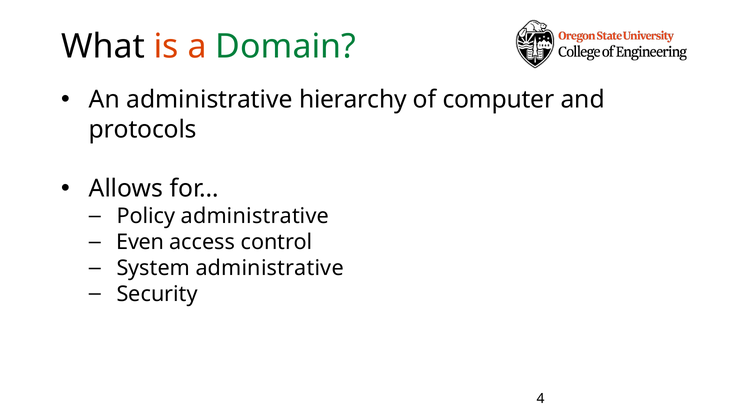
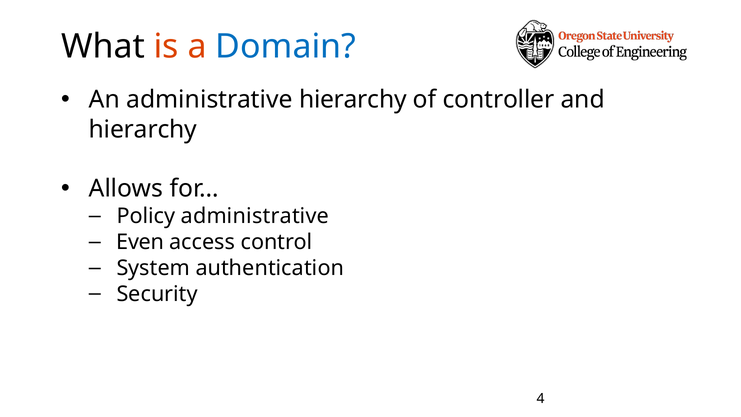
Domain colour: green -> blue (286, 47)
computer: computer -> controller (498, 100)
protocols: protocols -> hierarchy (143, 129)
System administrative: administrative -> authentication (270, 268)
